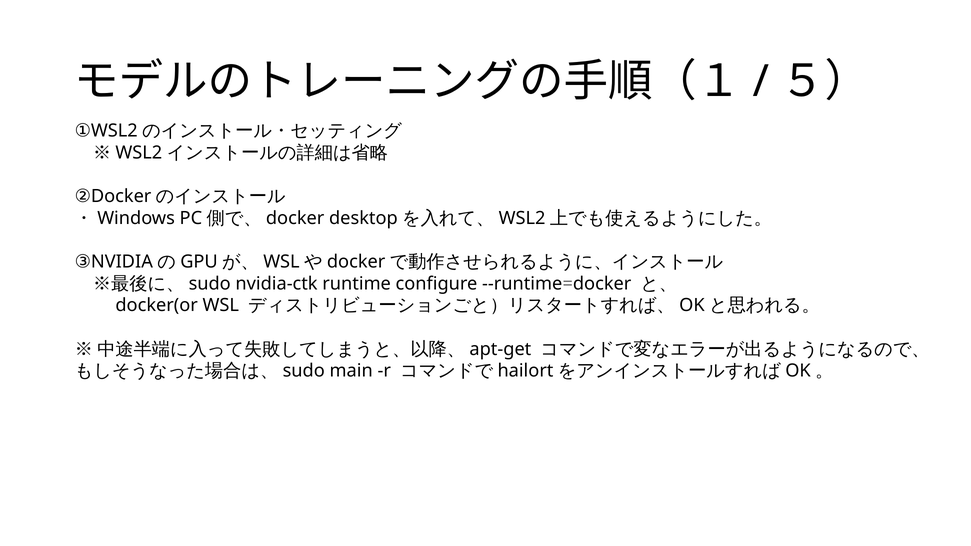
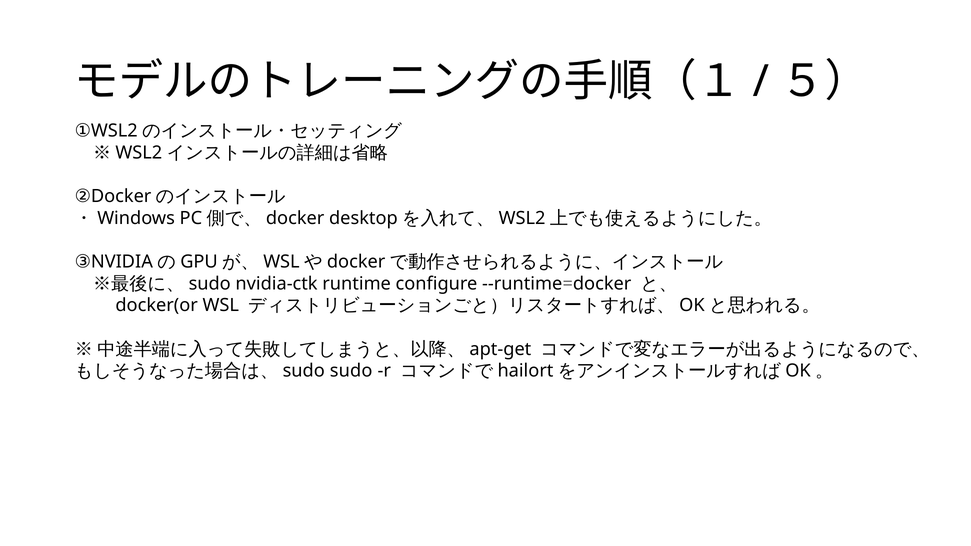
main: main -> sudo (351, 371)
